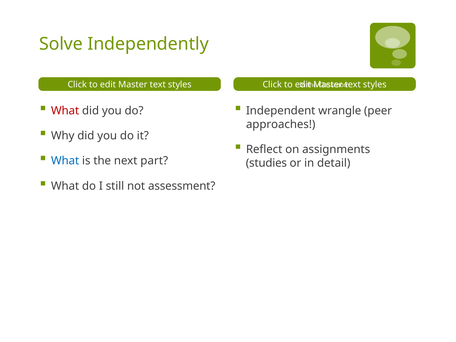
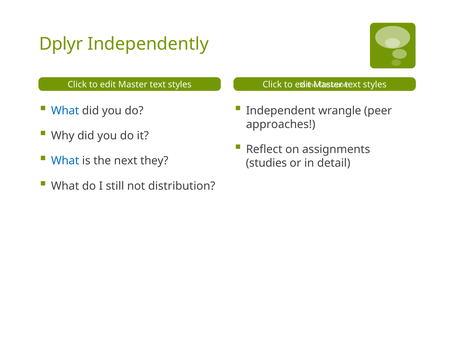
Solve: Solve -> Dplyr (61, 44)
What colour: red -> blue (65, 111)
part: part -> they (154, 161)
assessment: assessment -> distribution (182, 186)
